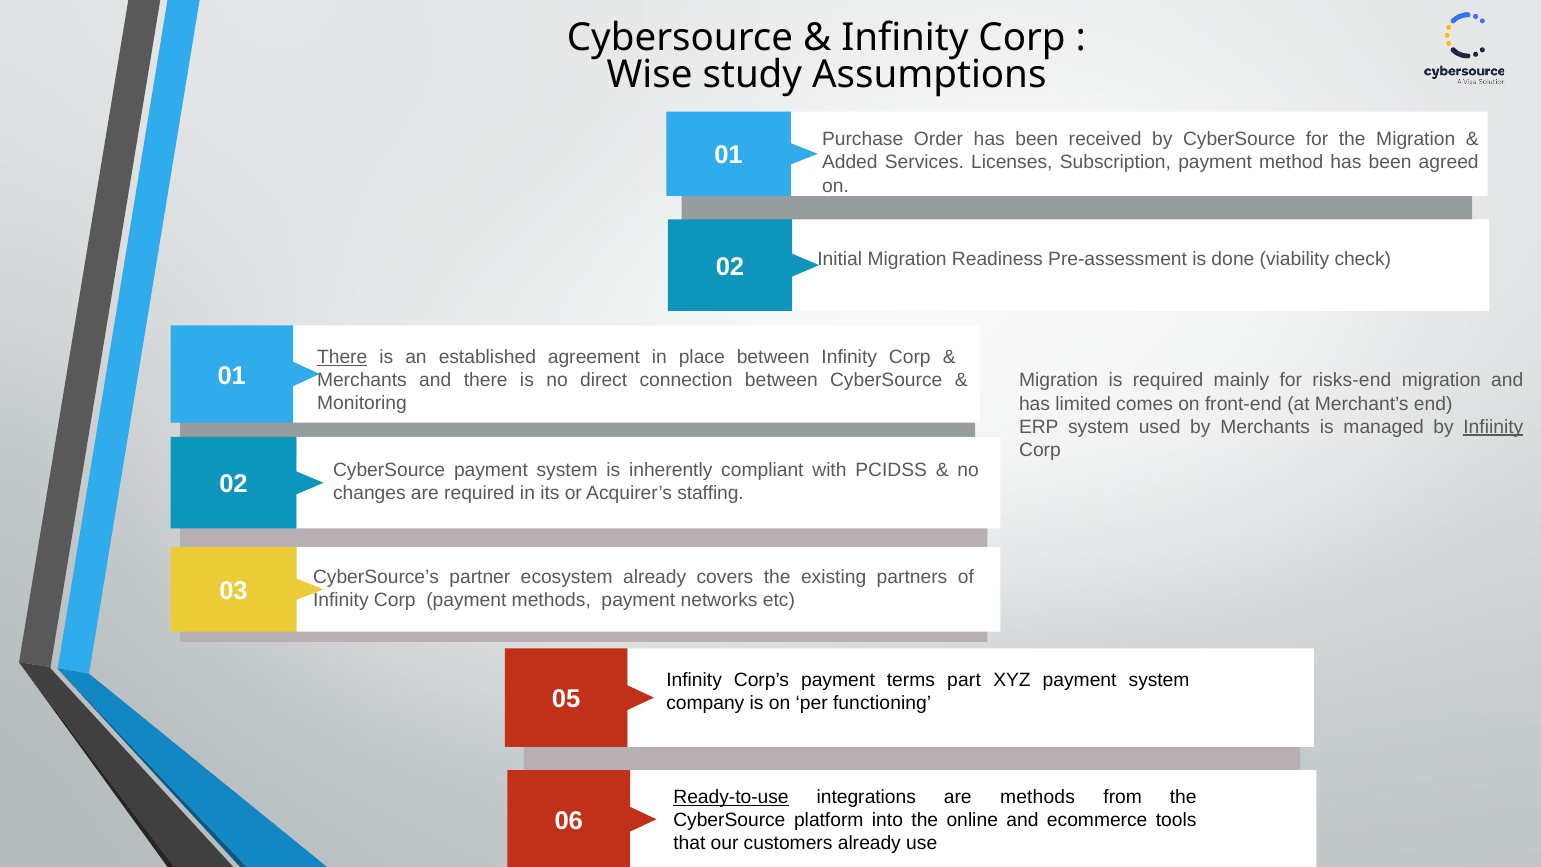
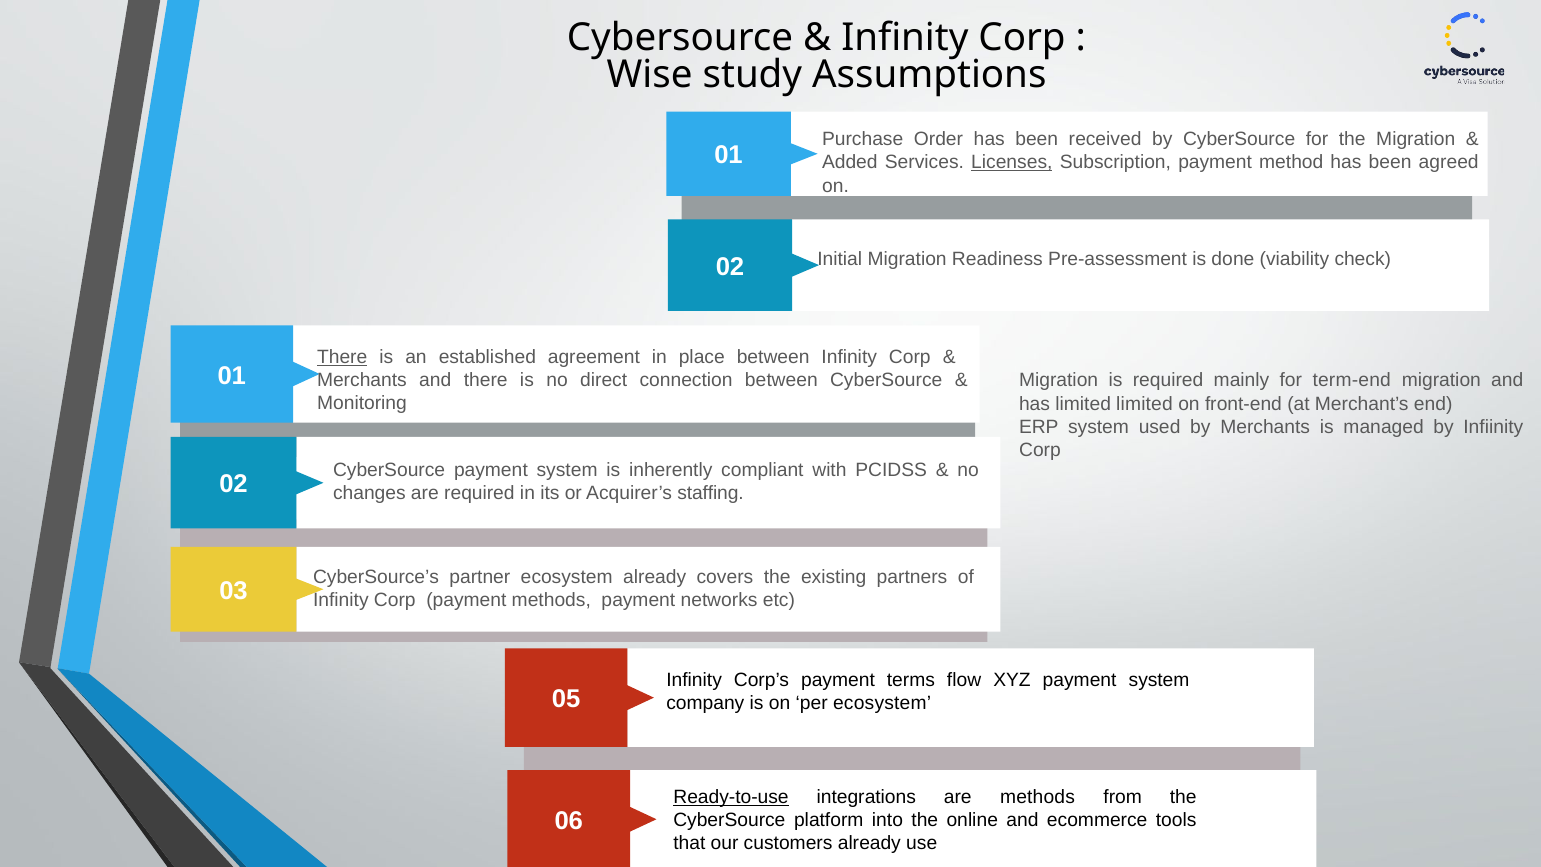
Licenses underline: none -> present (1012, 163)
risks-end: risks-end -> term-end (1352, 380)
limited comes: comes -> limited (1145, 404)
Infiinity underline: present -> none (1493, 427)
part: part -> flow (964, 680)
per functioning: functioning -> ecosystem (882, 703)
